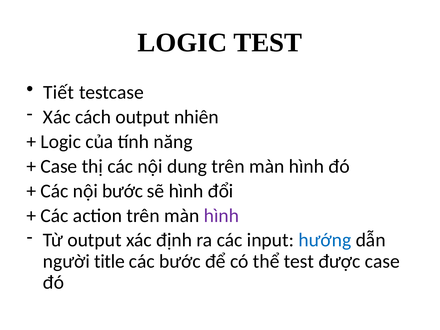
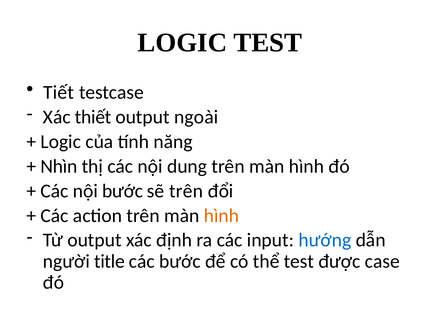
cách: cách -> thiết (93, 117)
nhiên: nhiên -> ngoài (196, 117)
Case: Case -> Nhìn (59, 166)
sẽ hình: hình -> trên (186, 191)
hình colour: purple -> orange (221, 216)
